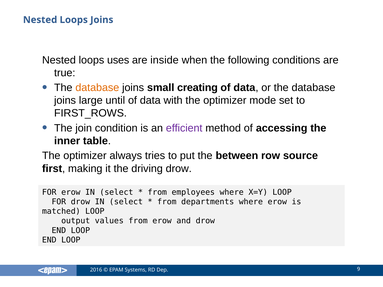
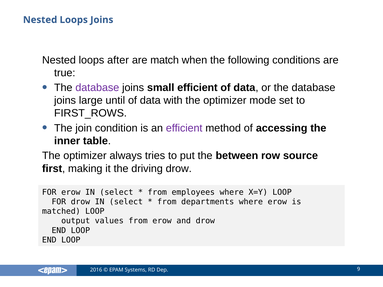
uses: uses -> after (118, 60)
inside: inside -> match (165, 60)
database colour: orange -> purple (97, 88)
small creating: creating -> efficient (197, 88)
